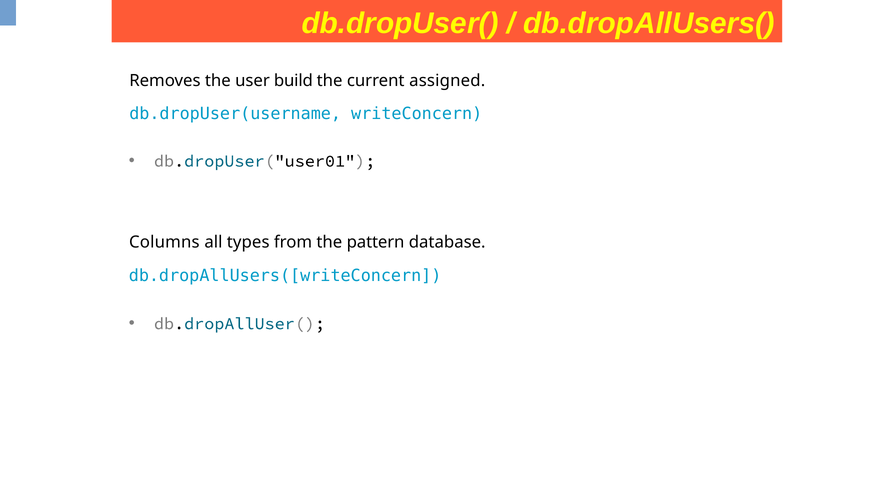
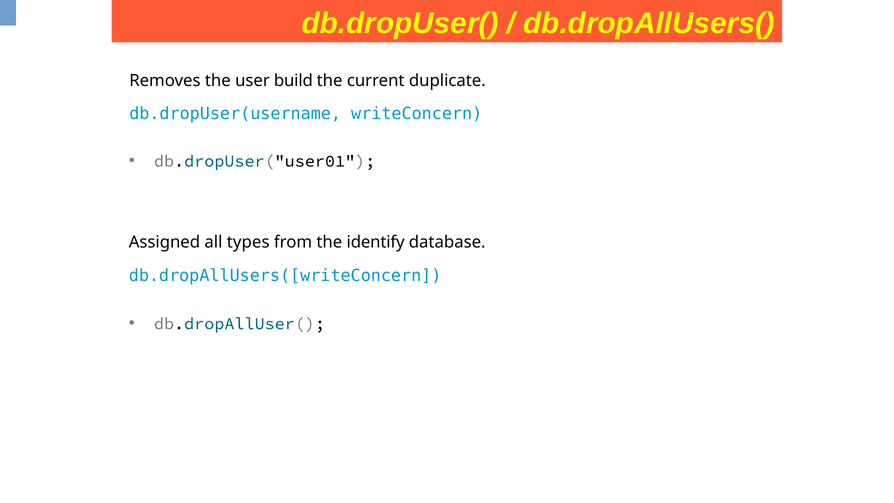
assigned: assigned -> duplicate (447, 81)
Columns: Columns -> Assigned (164, 242)
pattern: pattern -> identify (376, 242)
